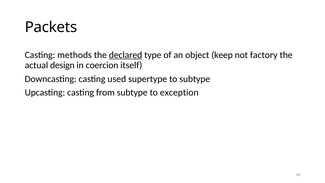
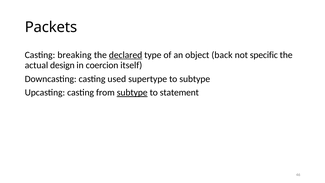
methods: methods -> breaking (75, 55)
keep: keep -> back (222, 55)
factory: factory -> specific (264, 55)
subtype underline: none -> present (132, 92)
exception: exception -> statement (179, 92)
